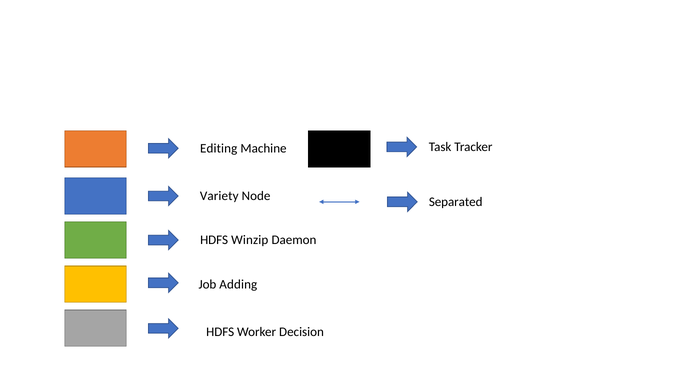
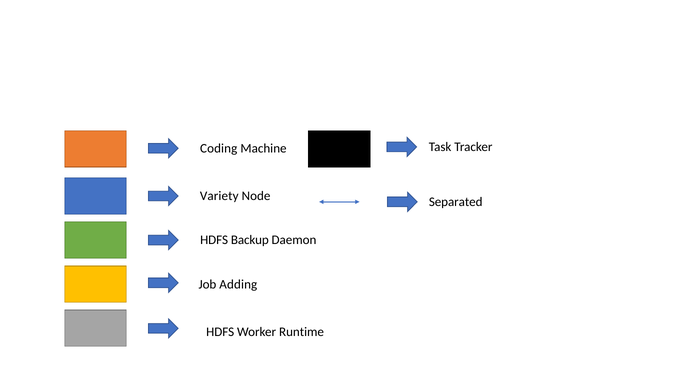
Editing: Editing -> Coding (219, 148)
Winzip: Winzip -> Backup (250, 240)
Decision: Decision -> Runtime (302, 332)
